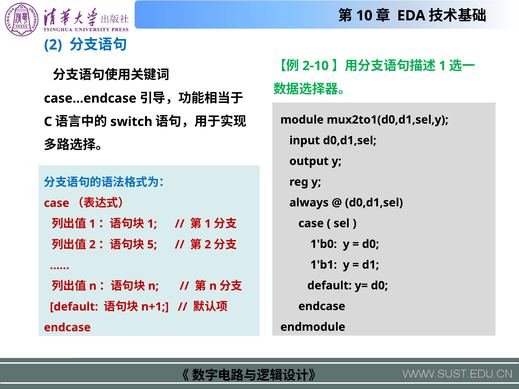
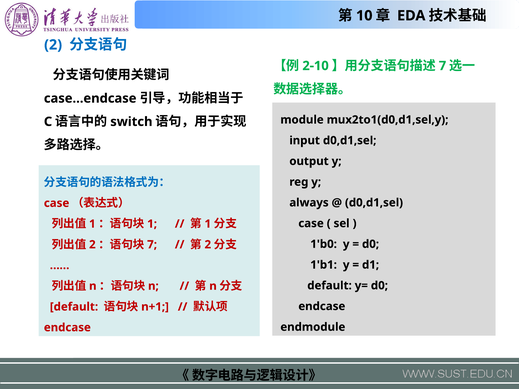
1: 1 -> 7 (442, 66)
5: 5 -> 7 (152, 245)
